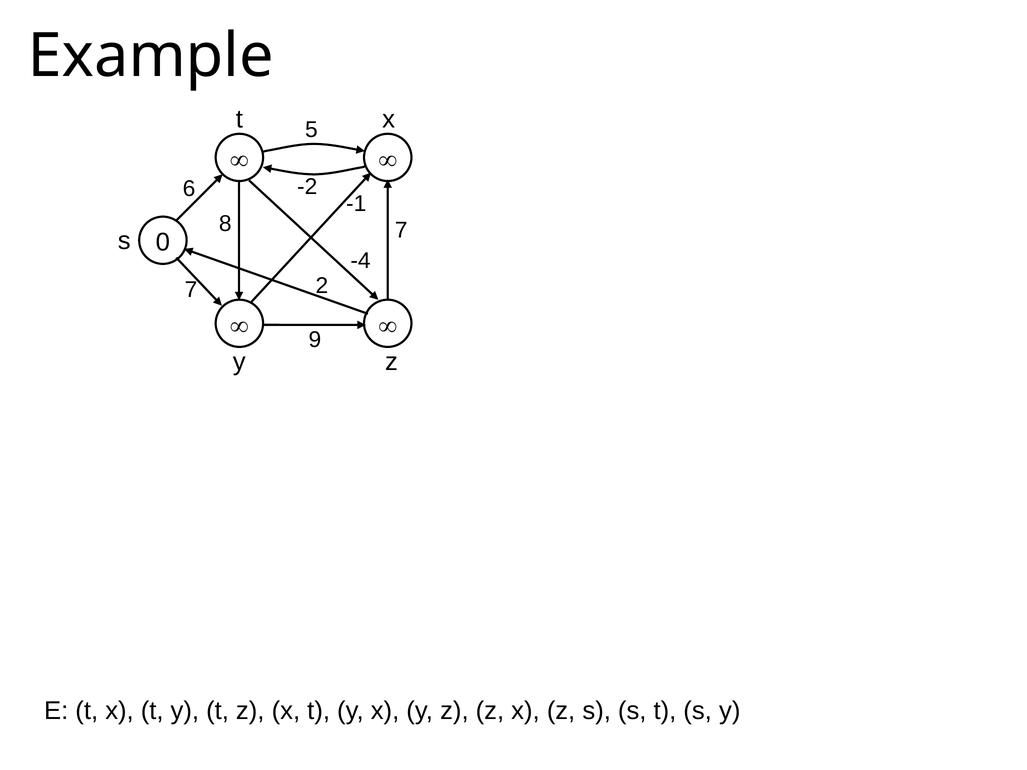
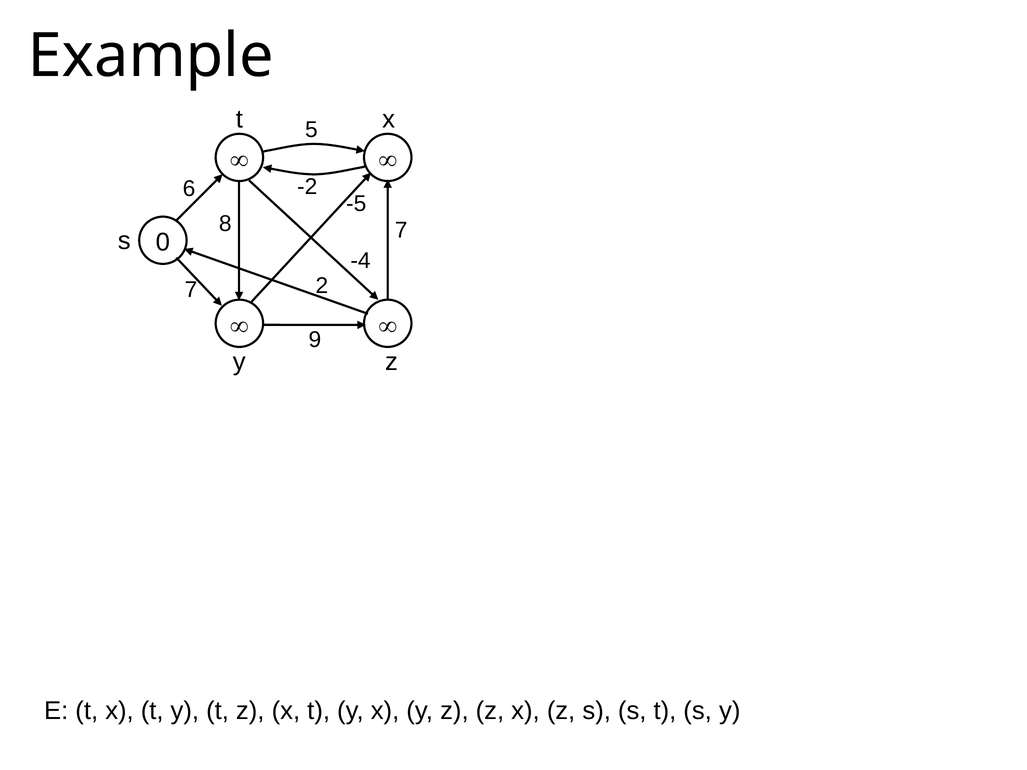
-1: -1 -> -5 (356, 204)
